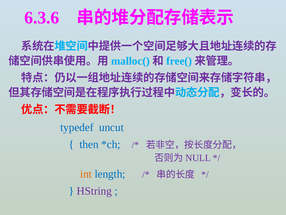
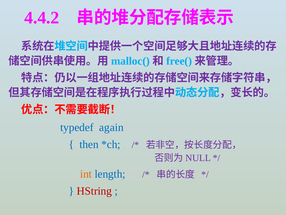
6.3.6: 6.3.6 -> 4.4.2 (42, 18)
uncut: uncut -> again (111, 127)
HString colour: purple -> red (94, 191)
